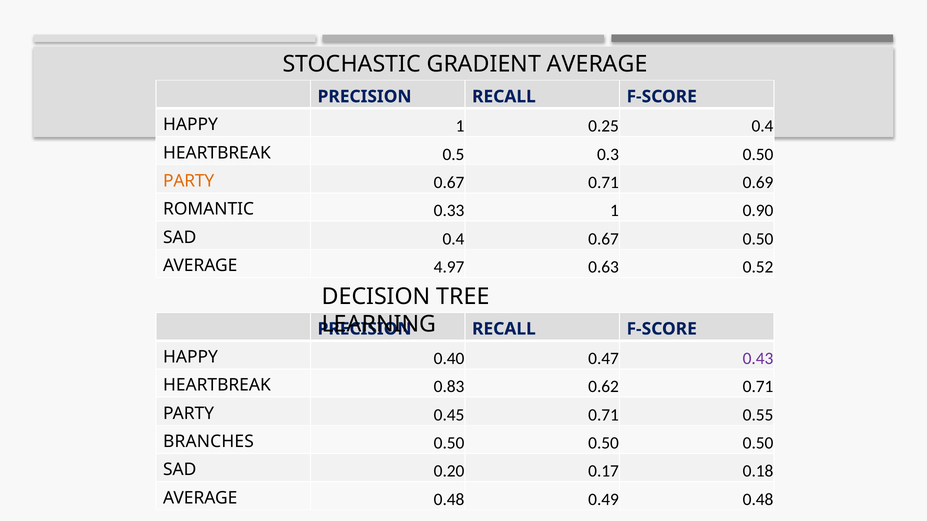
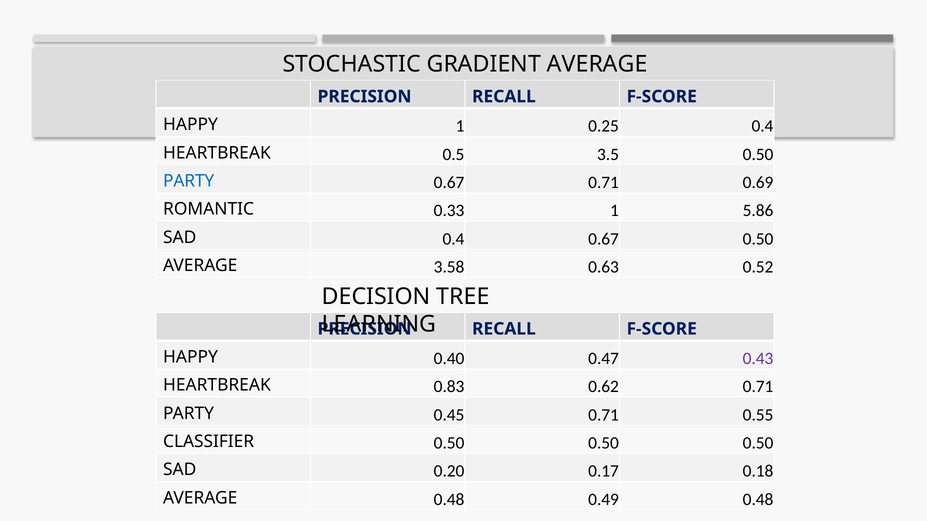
0.3: 0.3 -> 3.5 (608, 155)
PARTY colour: orange -> blue (189, 181)
0.90: 0.90 -> 5.86 (758, 211)
4.97: 4.97 -> 3.58 (449, 267)
BRANCHES: BRANCHES -> CLASSIFIER (209, 442)
